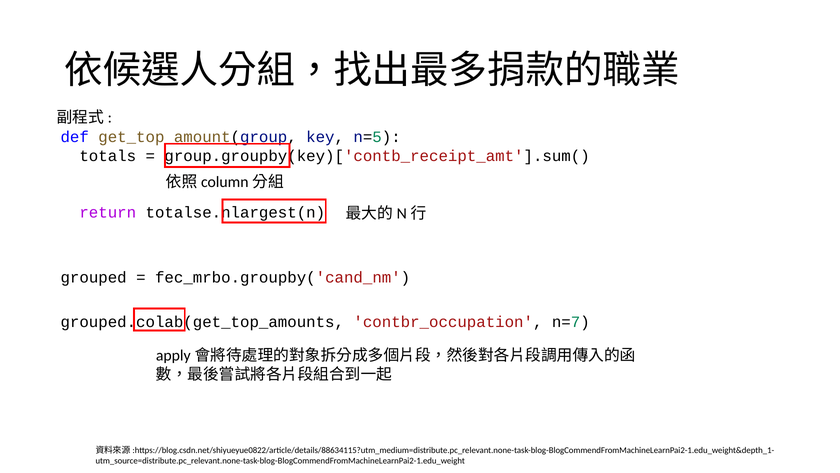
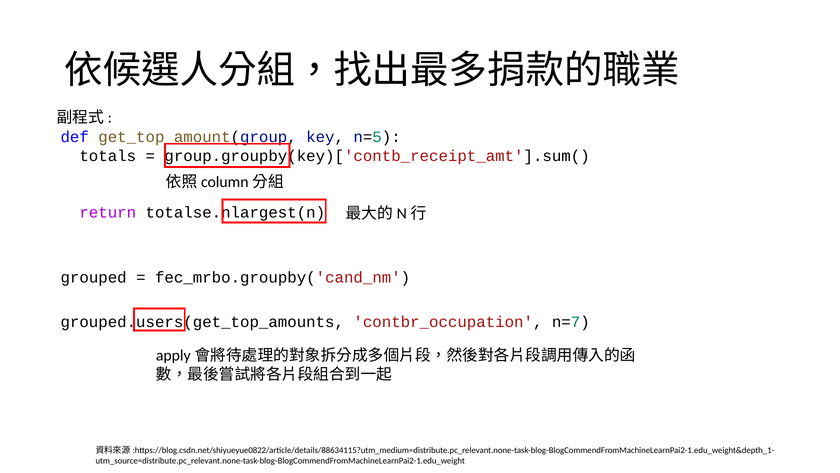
grouped.colab(get_top_amounts: grouped.colab(get_top_amounts -> grouped.users(get_top_amounts (202, 322)
